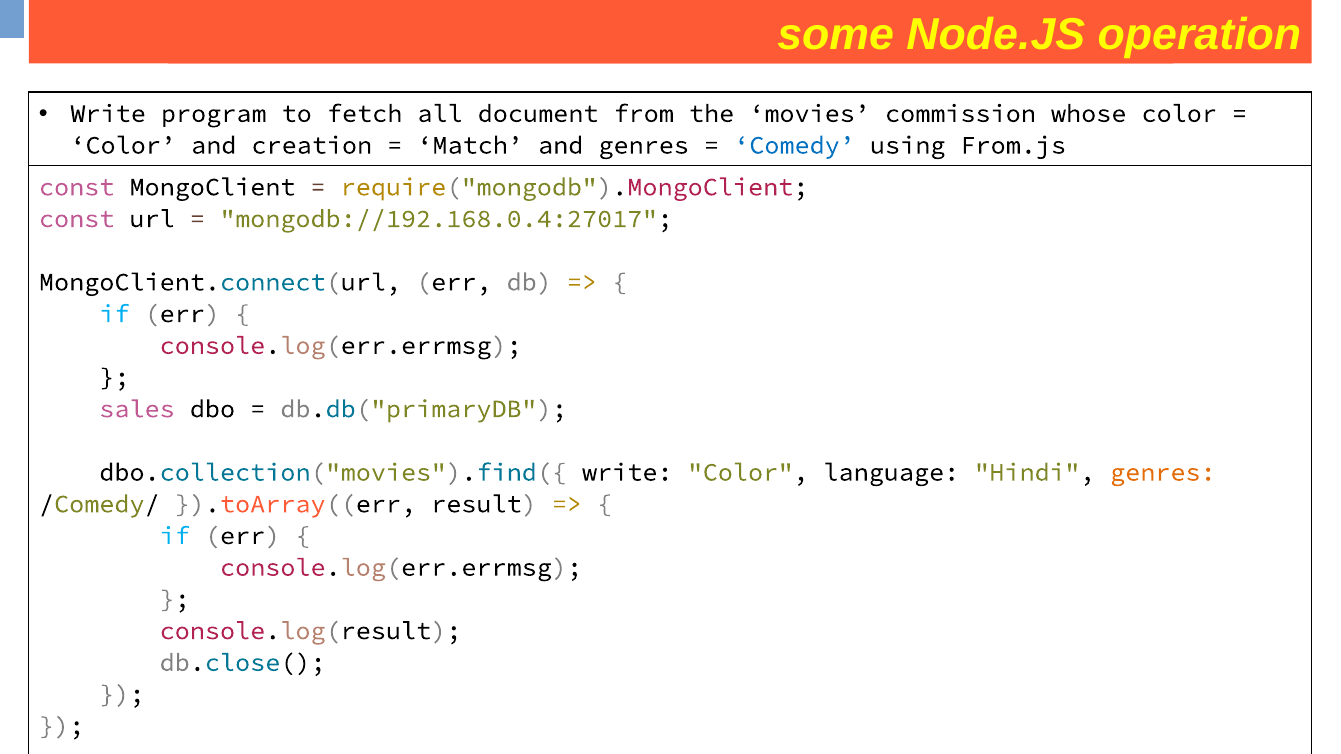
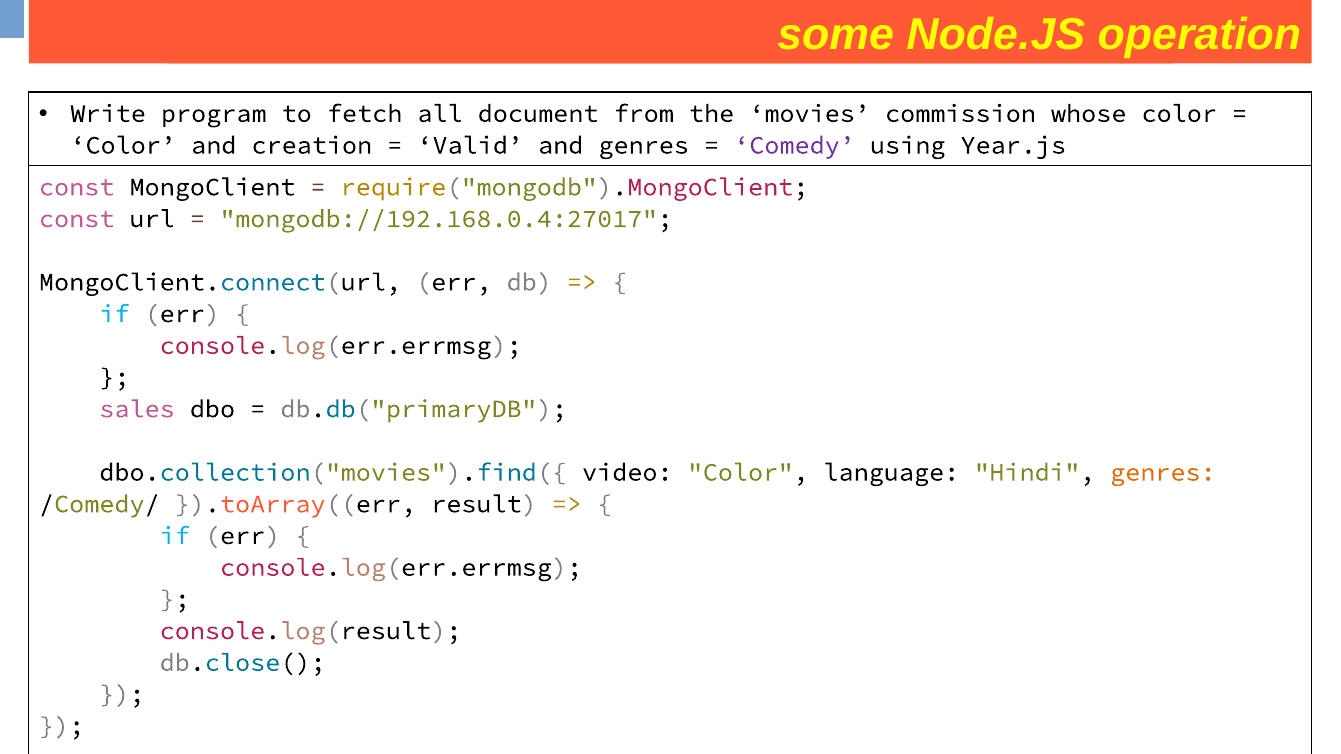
Match: Match -> Valid (470, 145)
Comedy colour: blue -> purple (795, 145)
From.js: From.js -> Year.js (1013, 145)
dbo.collection("movies").find({ write: write -> video (627, 472)
